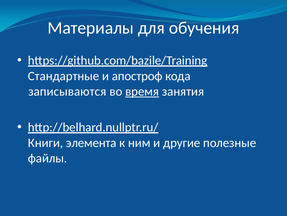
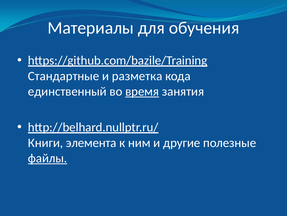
апостроф: апостроф -> разметка (137, 76)
записываются: записываются -> единственный (67, 91)
файлы underline: none -> present (48, 158)
